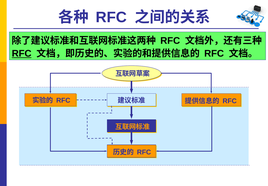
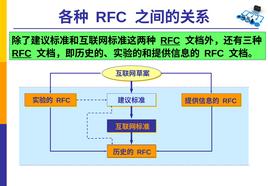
RFC underline: none -> present (170, 41)
